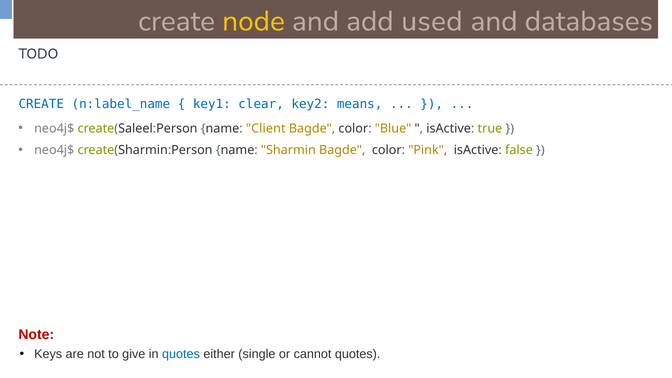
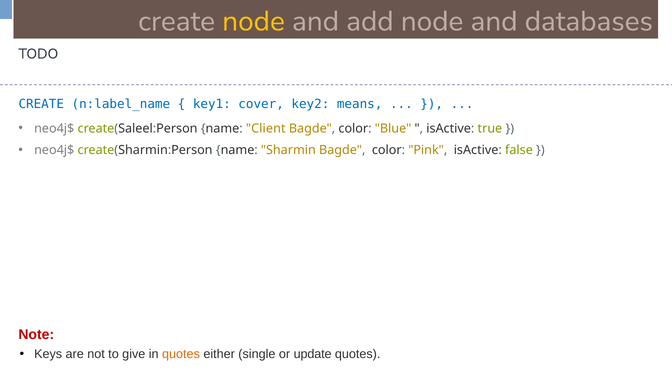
add used: used -> node (432, 21)
clear: clear -> cover (261, 104)
quotes colour: blue -> orange (181, 354)
cannot: cannot -> update (313, 354)
